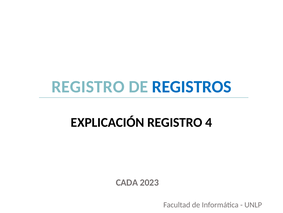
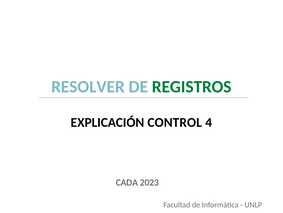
REGISTRO: REGISTRO -> RESOLVER (88, 86)
REGISTROS colour: blue -> green (192, 86)
EXPLICACIÓN REGISTRO: REGISTRO -> CONTROL (175, 122)
